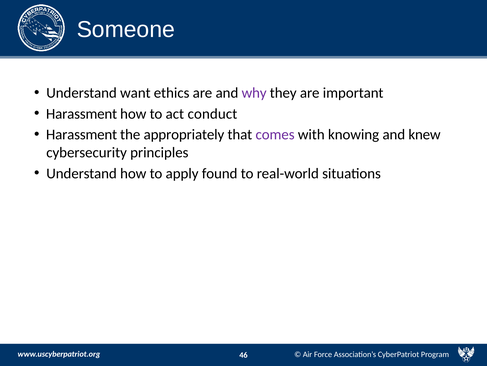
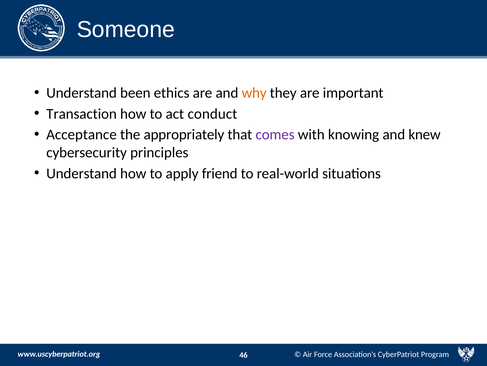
want: want -> been (135, 93)
why colour: purple -> orange (254, 93)
Harassment: Harassment -> Transaction (82, 114)
Harassment: Harassment -> Acceptance (81, 134)
found: found -> friend (220, 173)
